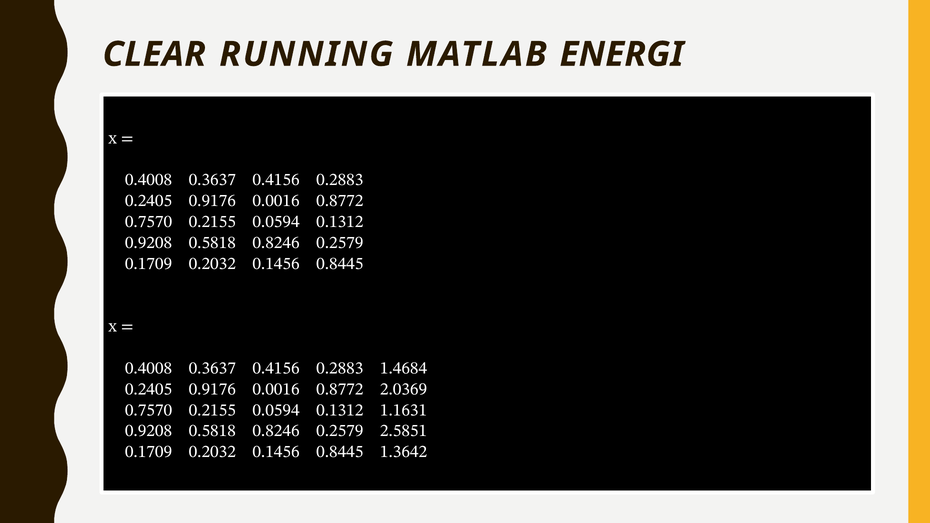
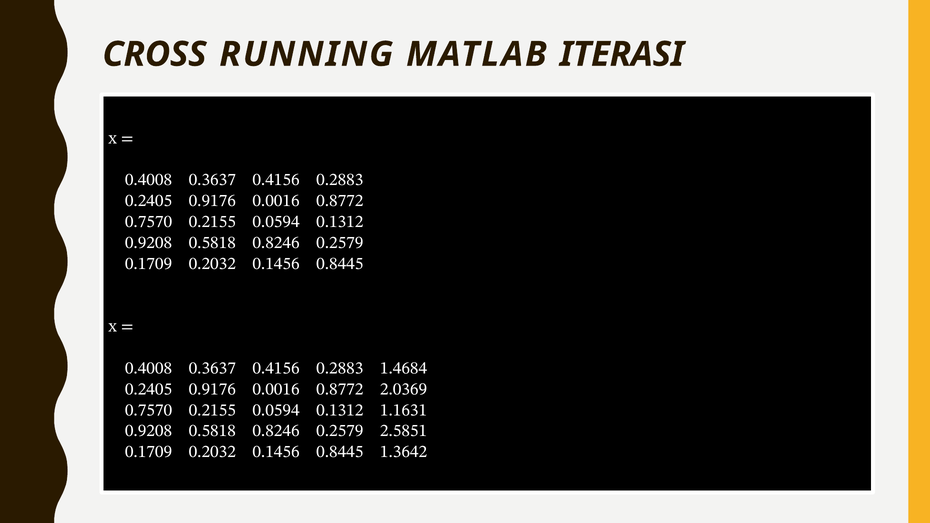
CLEAR: CLEAR -> CROSS (155, 54)
ENERGI: ENERGI -> ITERASI (622, 54)
